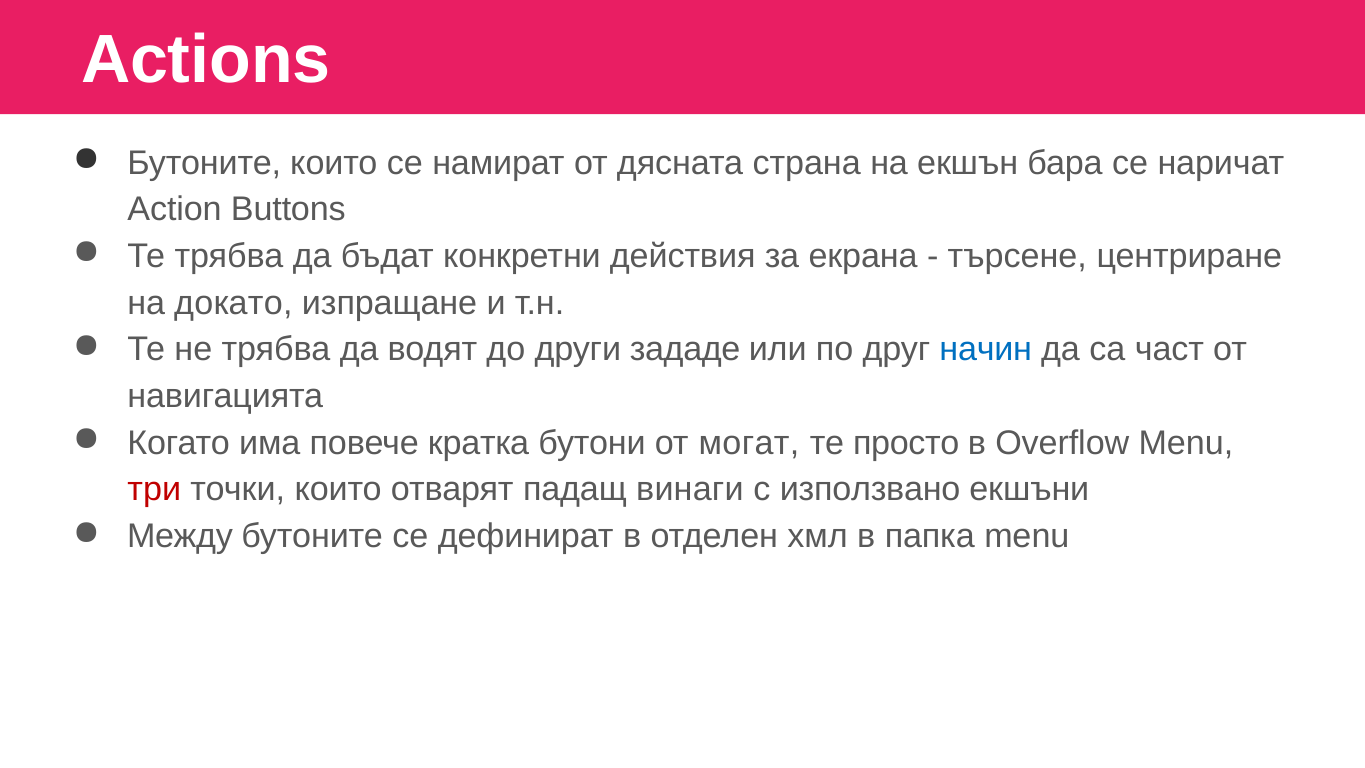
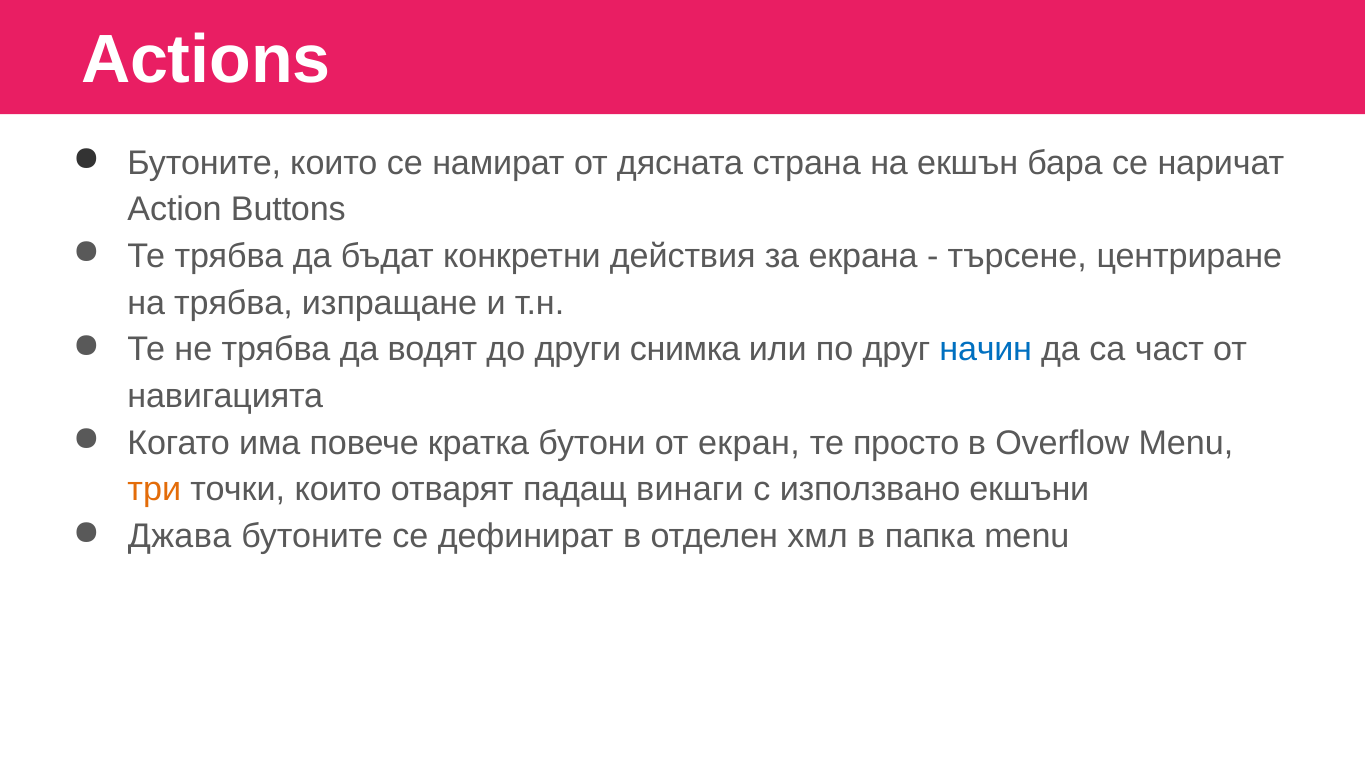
на докато: докато -> трябва (233, 303)
зададе: зададе -> снимка (685, 349)
могат: могат -> екран (749, 443)
три colour: red -> orange (154, 489)
Между: Между -> Джава (180, 536)
